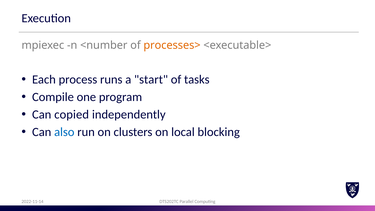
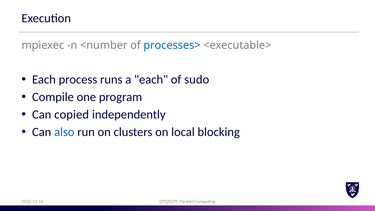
processes> colour: orange -> blue (172, 45)
a start: start -> each (151, 80)
tasks: tasks -> sudo (197, 80)
